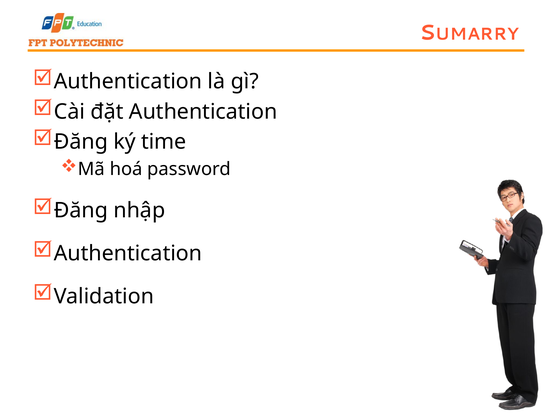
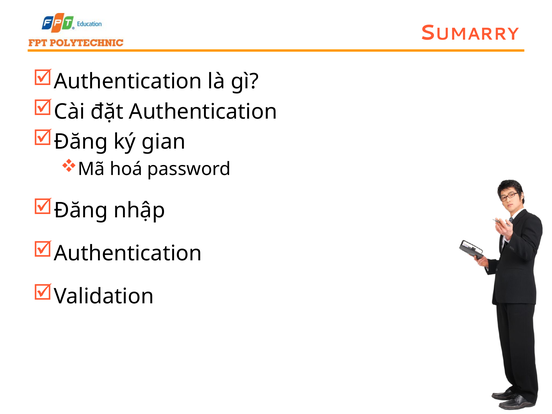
time: time -> gian (164, 142)
